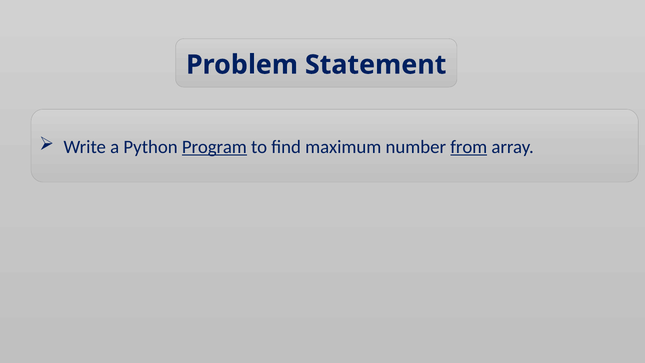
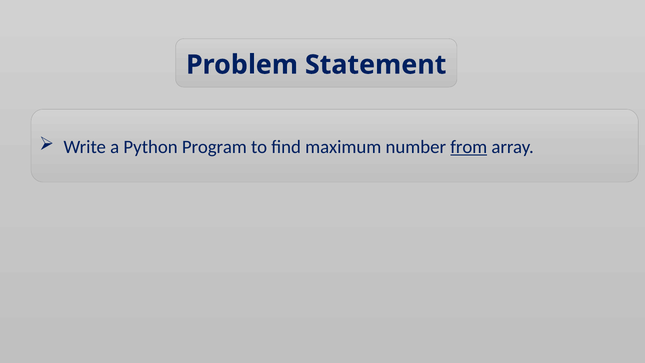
Program underline: present -> none (214, 147)
